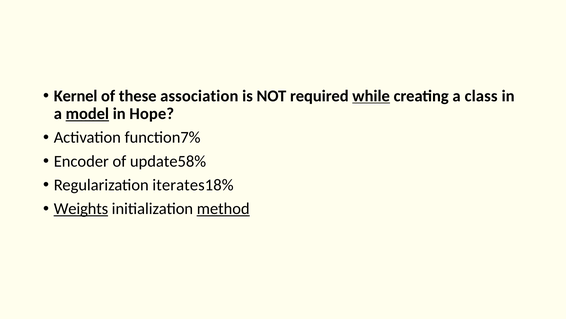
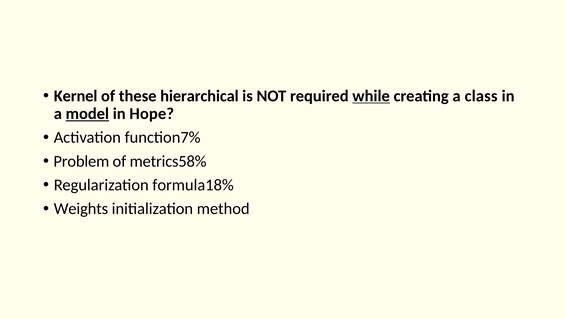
association: association -> hierarchical (199, 96)
Encoder: Encoder -> Problem (81, 161)
update58%: update58% -> metrics58% (168, 161)
iterates18%: iterates18% -> formula18% (193, 185)
Weights underline: present -> none (81, 208)
method underline: present -> none (223, 208)
